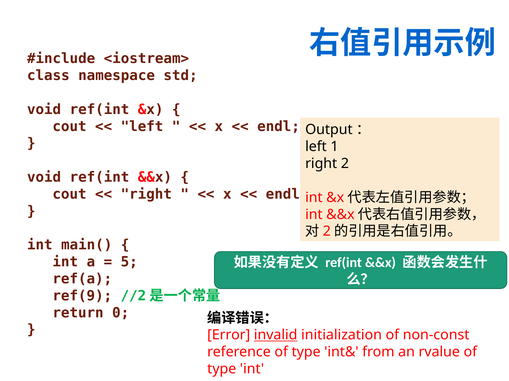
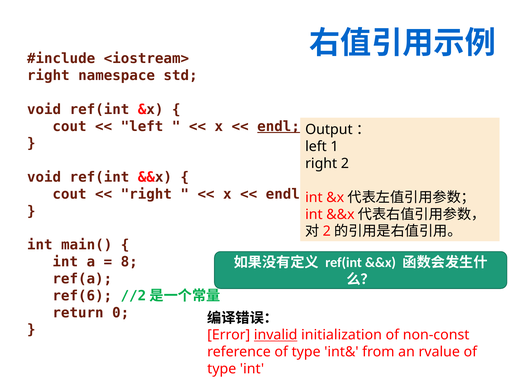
class: class -> right (48, 76)
endl underline: none -> present (279, 127)
5: 5 -> 8 (129, 262)
ref(9: ref(9 -> ref(6 (82, 296)
